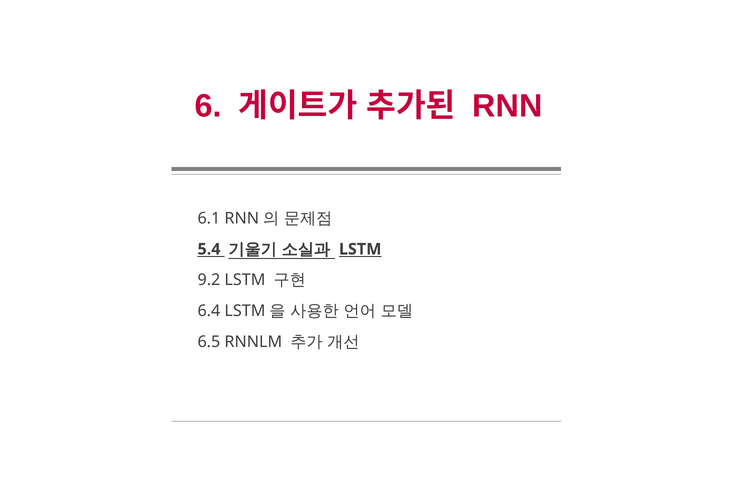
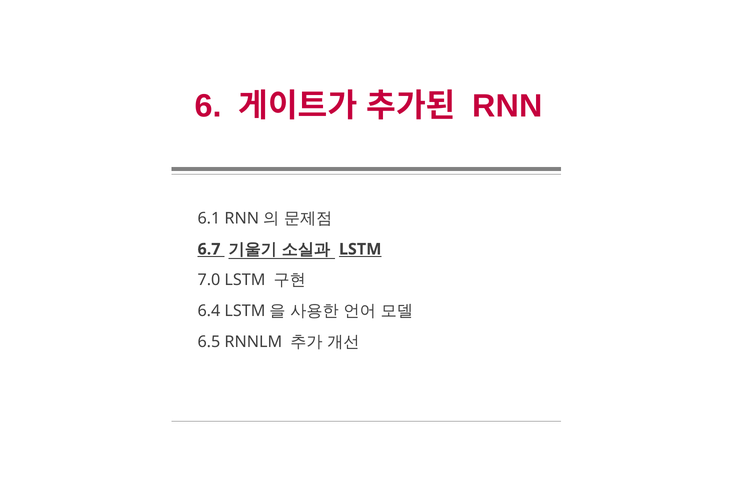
5.4: 5.4 -> 6.7 (209, 249)
9.2: 9.2 -> 7.0 (209, 280)
